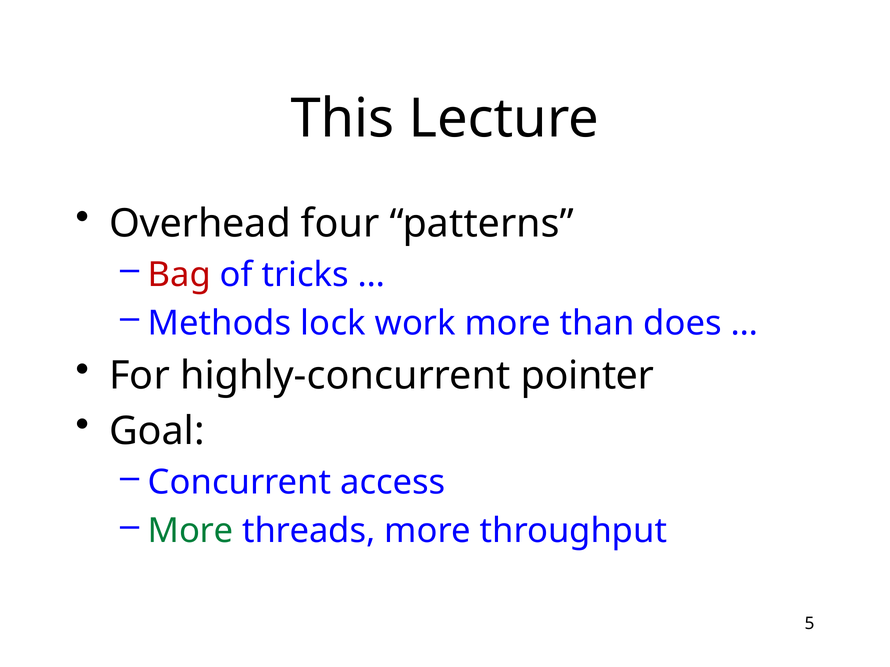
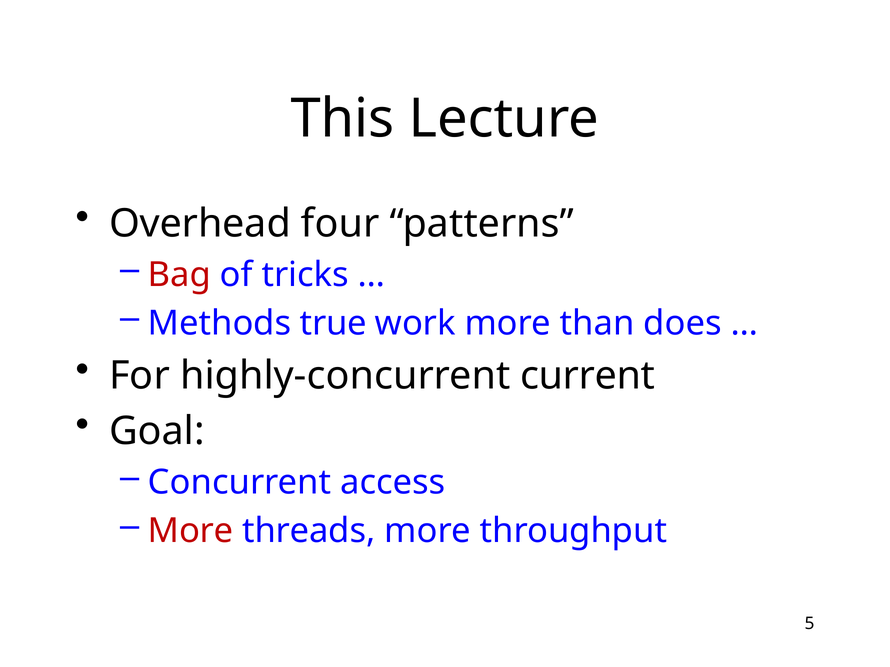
lock: lock -> true (333, 323)
pointer: pointer -> current (587, 376)
More colour: green -> red (191, 531)
